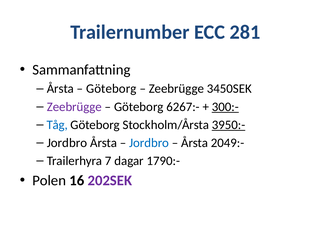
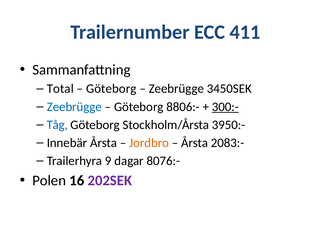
281: 281 -> 411 (245, 32)
Årsta: Årsta -> Total (60, 88)
Zeebrügge colour: purple -> blue (74, 106)
6267:-: 6267:- -> 8806:- (183, 106)
3950:- underline: present -> none (229, 124)
Jordbro: Jordbro -> Innebär (67, 142)
Jordbro colour: blue -> orange (149, 142)
2049:-: 2049:- -> 2083:- (228, 142)
7: 7 -> 9 (108, 160)
1790:-: 1790:- -> 8076:- (163, 160)
